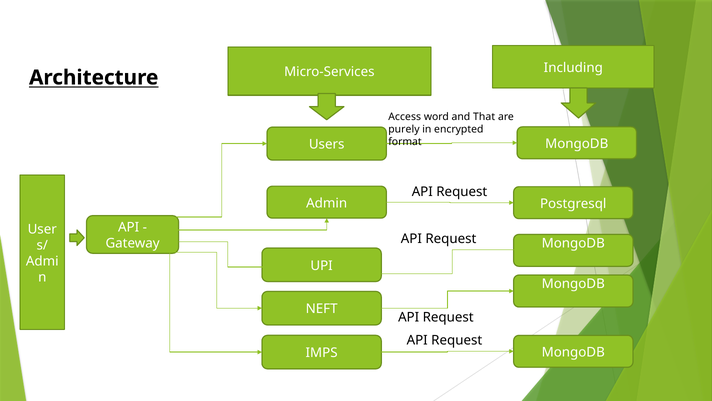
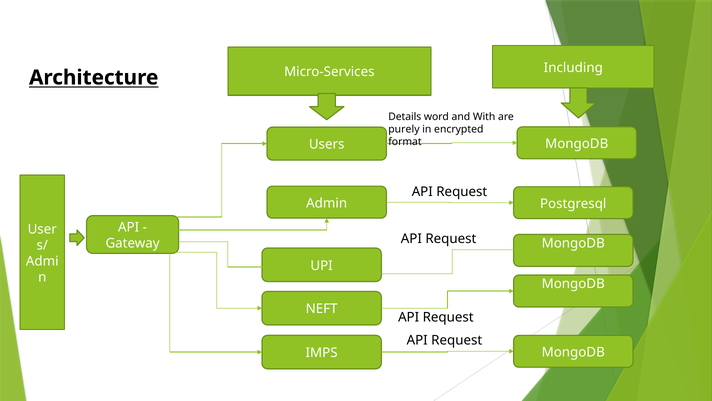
Access: Access -> Details (405, 117)
That: That -> With (484, 117)
